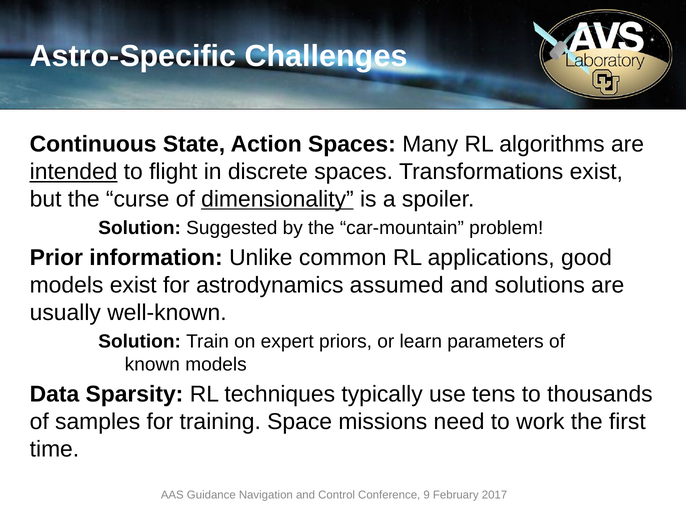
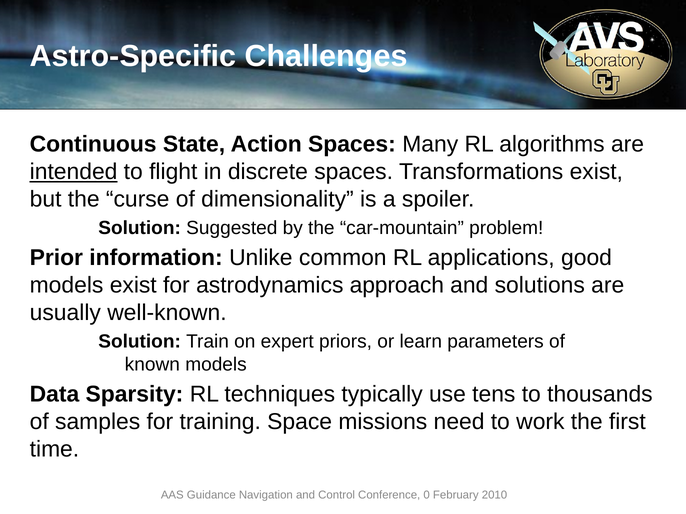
dimensionality underline: present -> none (277, 199)
assumed: assumed -> approach (397, 286)
9: 9 -> 0 (427, 495)
2017: 2017 -> 2010 (494, 495)
